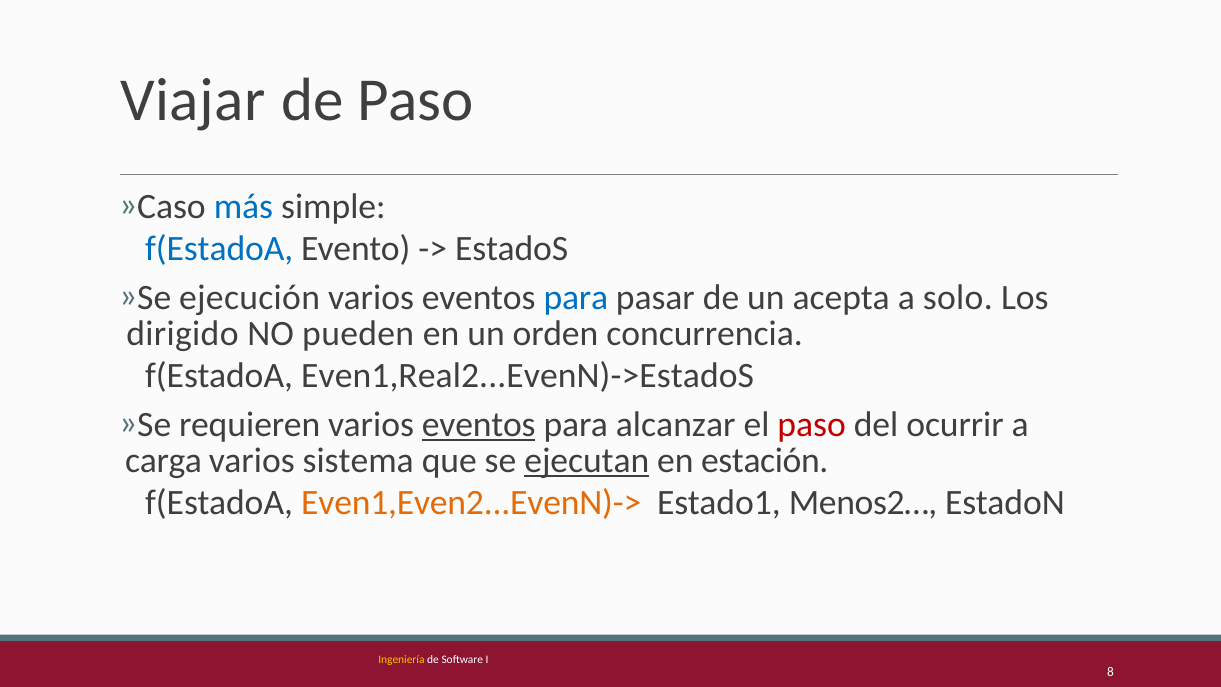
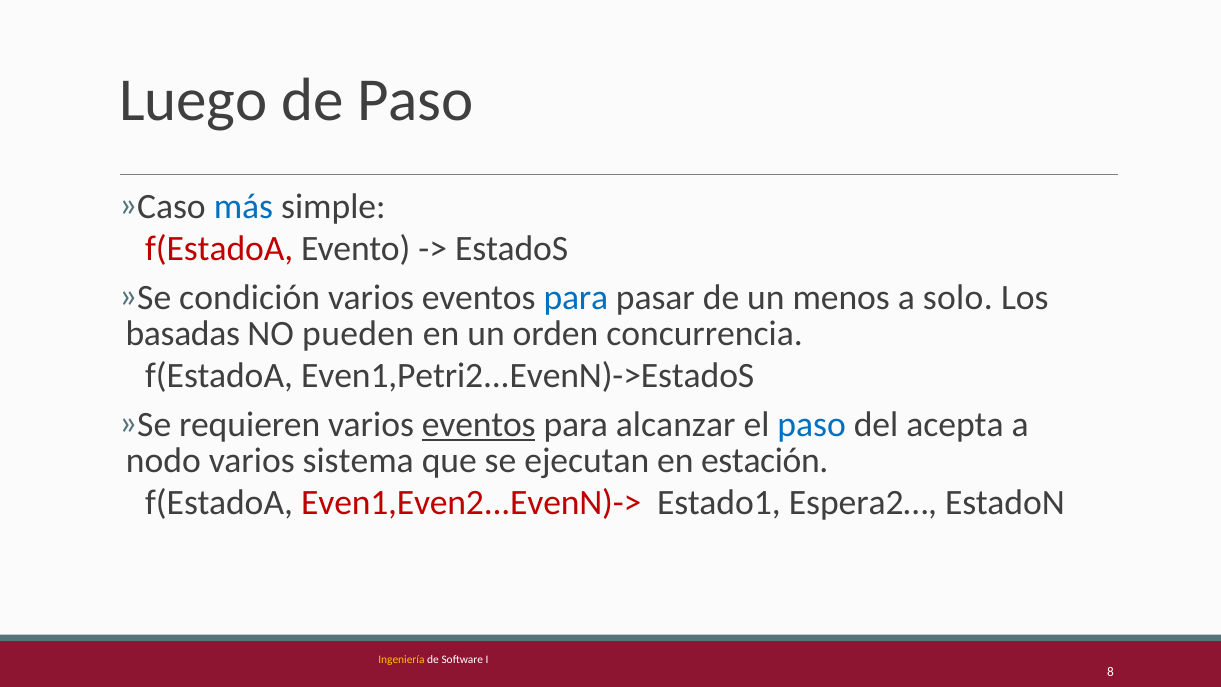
Viajar: Viajar -> Luego (193, 100)
f(EstadoA colour: blue -> red (219, 249)
ejecución: ejecución -> condición (250, 297)
acepta: acepta -> menos (841, 297)
dirigido: dirigido -> basadas (183, 334)
Even1,Real2...EvenN)->EstadoS: Even1,Real2...EvenN)->EstadoS -> Even1,Petri2...EvenN)->EstadoS (528, 376)
paso colour: red -> blue (812, 424)
ocurrir: ocurrir -> acepta (955, 424)
carga: carga -> nodo (163, 461)
ejecutan underline: present -> none (587, 461)
Even1,Even2...EvenN)-> colour: orange -> red (471, 503)
Menos2…: Menos2… -> Espera2… (863, 503)
